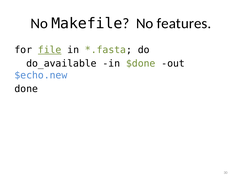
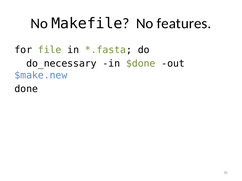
file underline: present -> none (50, 50)
do_available: do_available -> do_necessary (61, 64)
$echo.new: $echo.new -> $make.new (41, 75)
